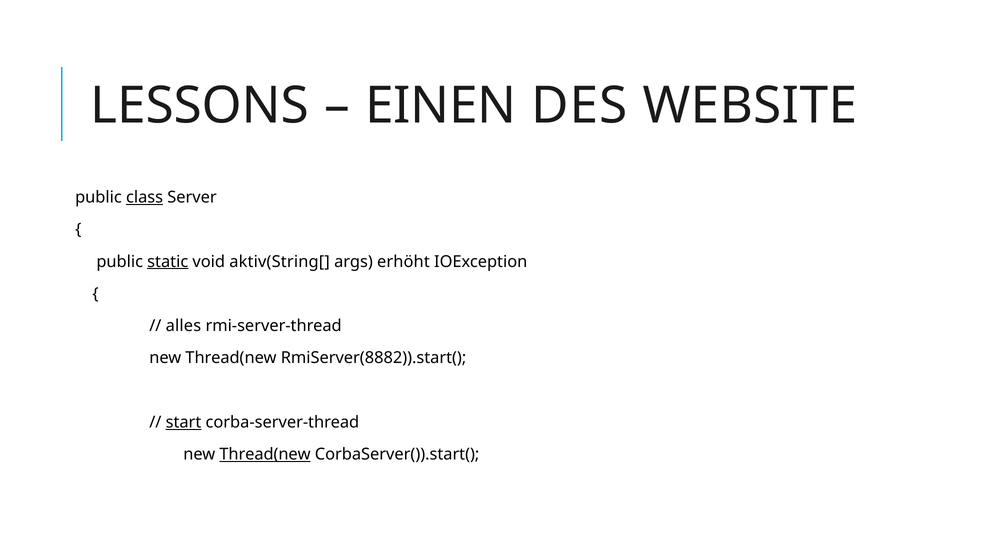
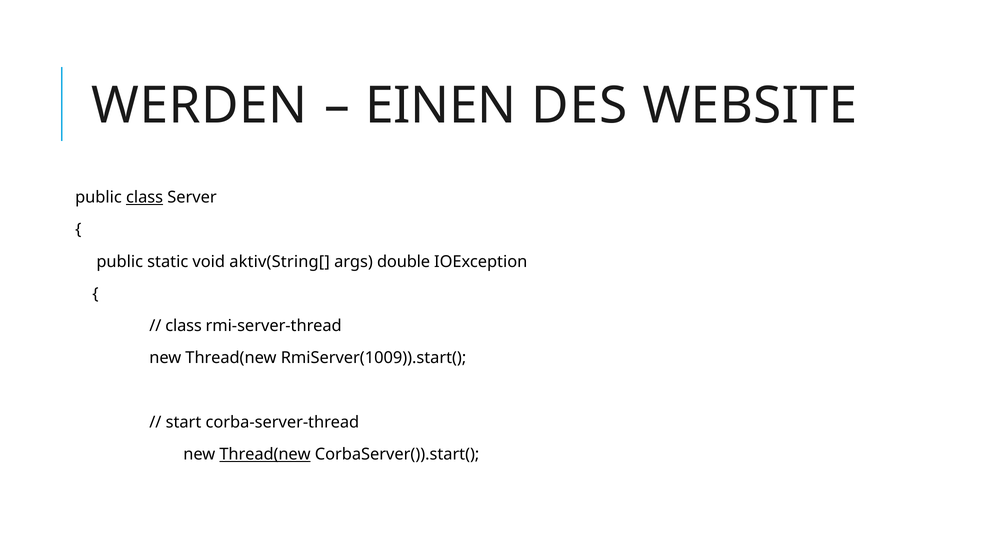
LESSONS: LESSONS -> WERDEN (199, 106)
static underline: present -> none (168, 262)
erhöht: erhöht -> double (404, 262)
alles: alles -> class (184, 326)
RmiServer(8882)).start(: RmiServer(8882)).start( -> RmiServer(1009)).start( (374, 358)
start underline: present -> none (183, 422)
